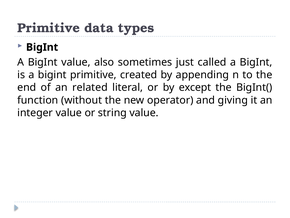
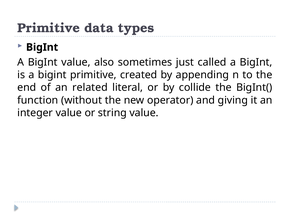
except: except -> collide (195, 87)
